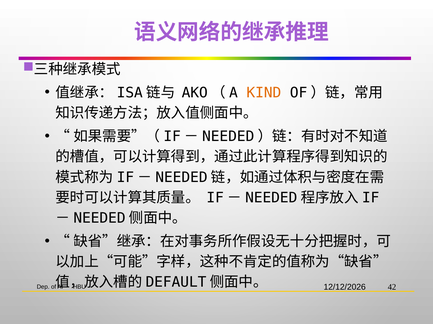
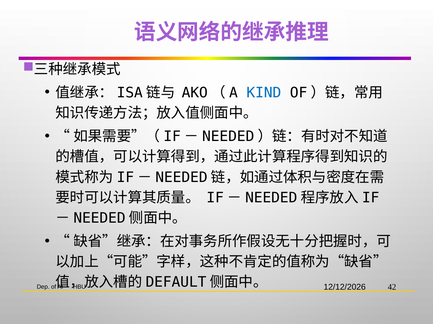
KIND colour: orange -> blue (264, 93)
